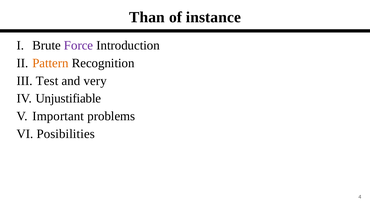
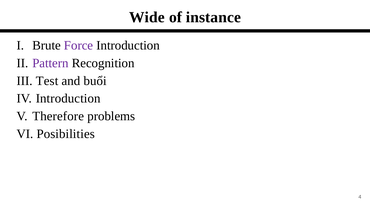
Than: Than -> Wide (147, 17)
Pattern colour: orange -> purple (50, 63)
very: very -> buổi (95, 81)
Unjustifiable: Unjustifiable -> Introduction (68, 99)
Important: Important -> Therefore (58, 116)
